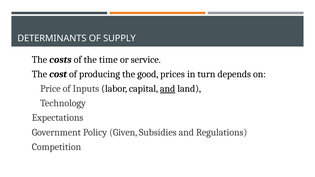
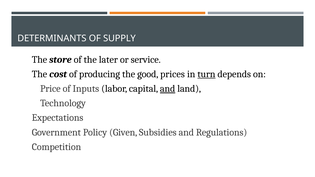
costs: costs -> store (60, 60)
time: time -> later (108, 60)
turn underline: none -> present (206, 74)
